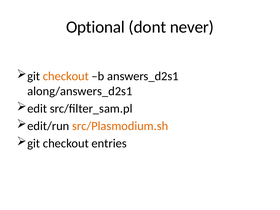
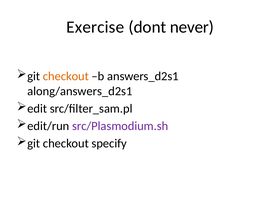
Optional: Optional -> Exercise (95, 27)
src/Plasmodium.sh colour: orange -> purple (120, 126)
entries: entries -> specify (109, 143)
